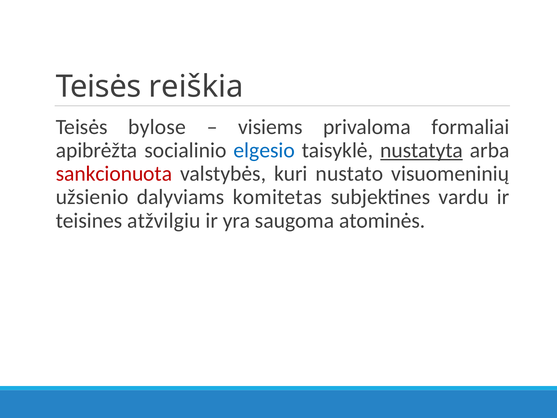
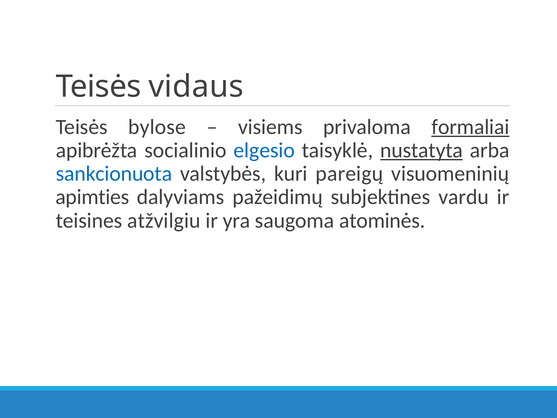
reiškia: reiškia -> vidaus (196, 87)
formaliai underline: none -> present (470, 127)
sankcionuota colour: red -> blue (114, 174)
nustato: nustato -> pareigų (349, 174)
užsienio: užsienio -> apimties (92, 197)
komitetas: komitetas -> pažeidimų (278, 197)
